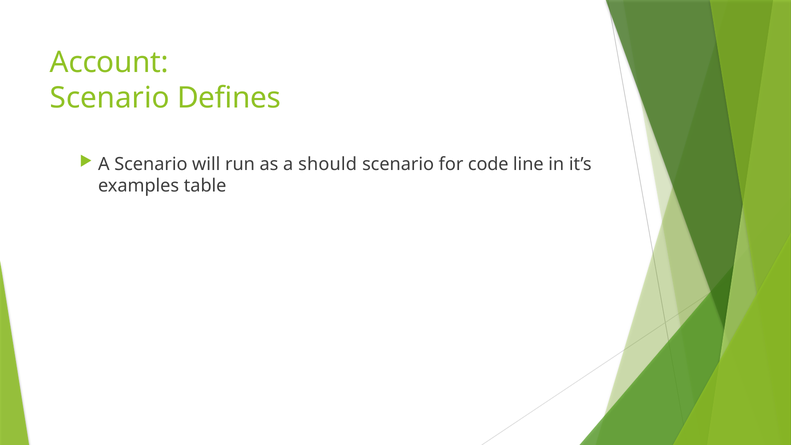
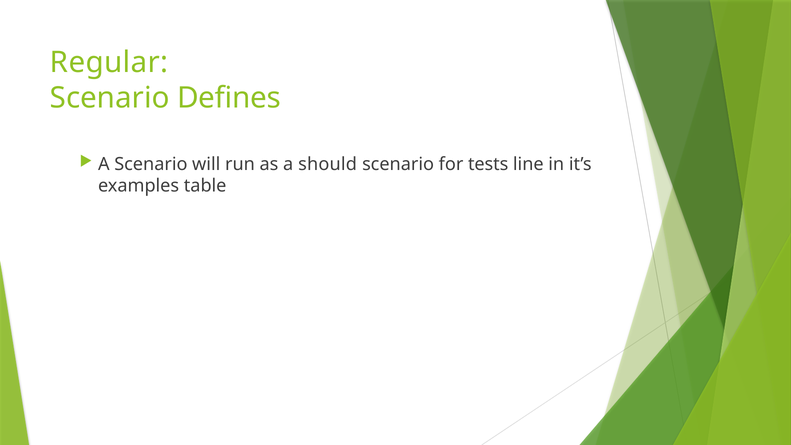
Account: Account -> Regular (109, 62)
code: code -> tests (488, 164)
